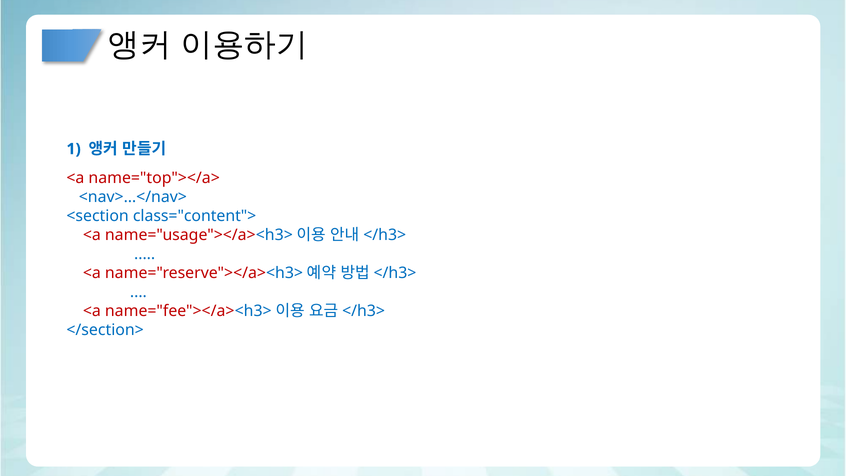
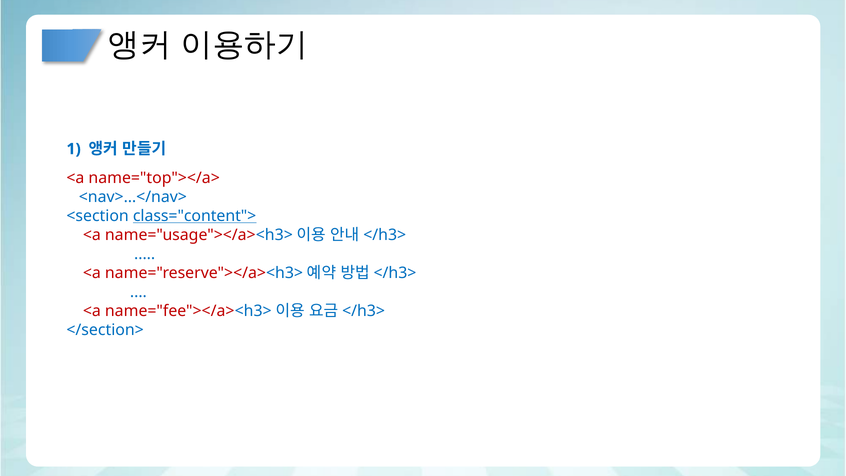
class="content"> underline: none -> present (195, 216)
